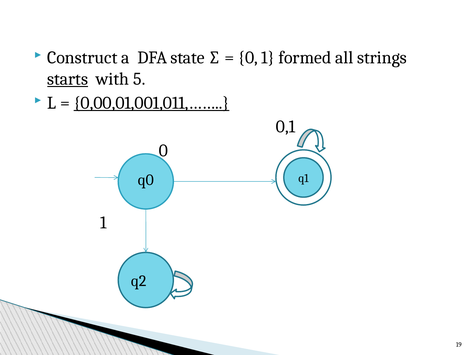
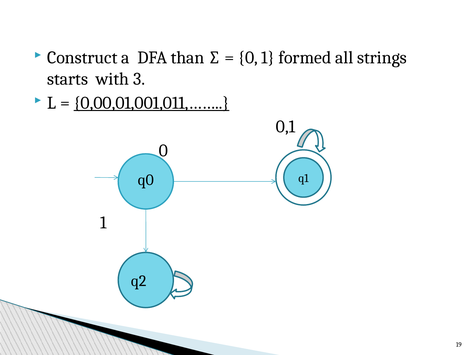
state: state -> than (188, 58)
starts underline: present -> none (68, 79)
5: 5 -> 3 (139, 79)
